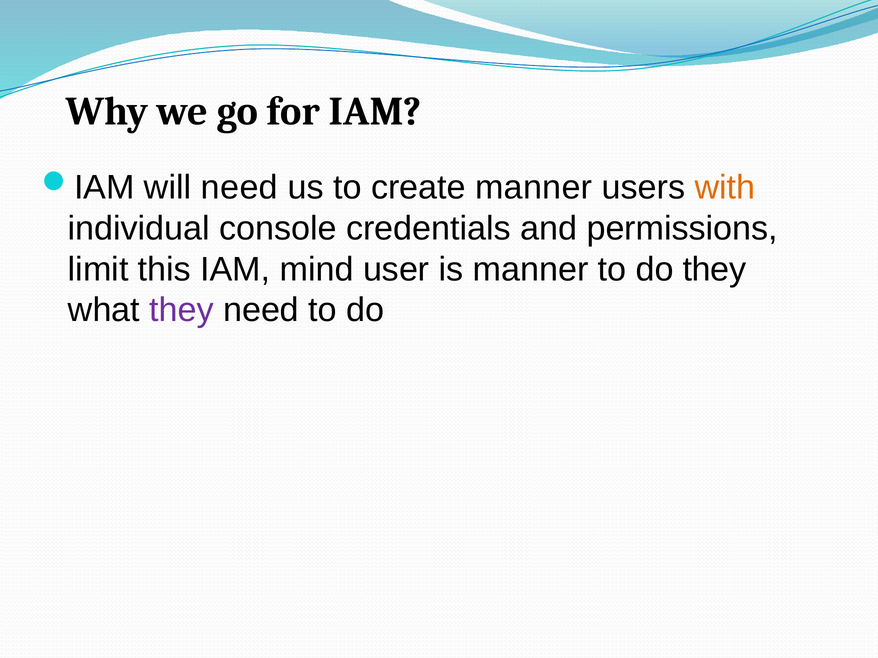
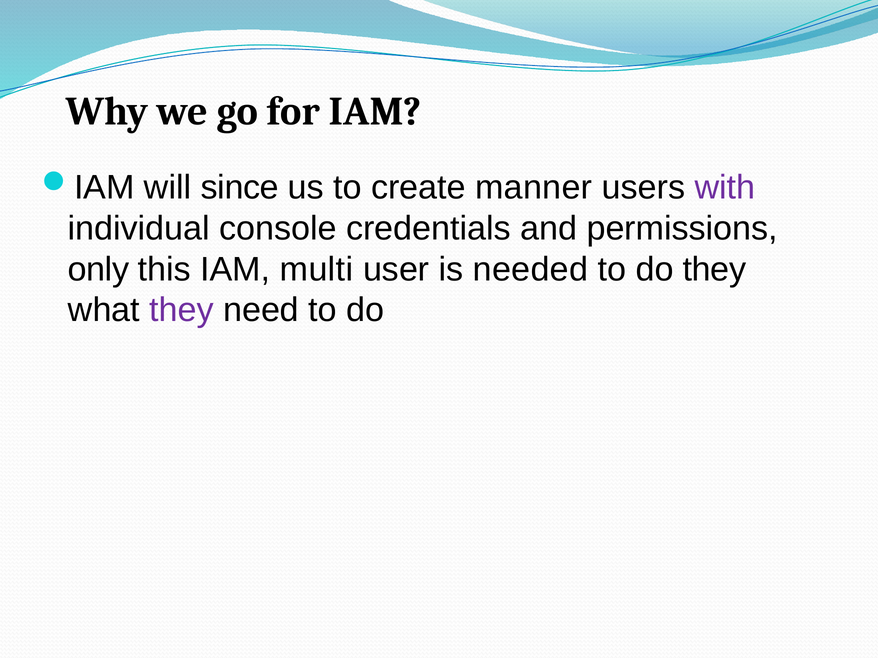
will need: need -> since (240, 188)
with colour: orange -> purple (725, 188)
limit: limit -> only (98, 269)
mind: mind -> multi (317, 269)
is manner: manner -> needed (530, 269)
